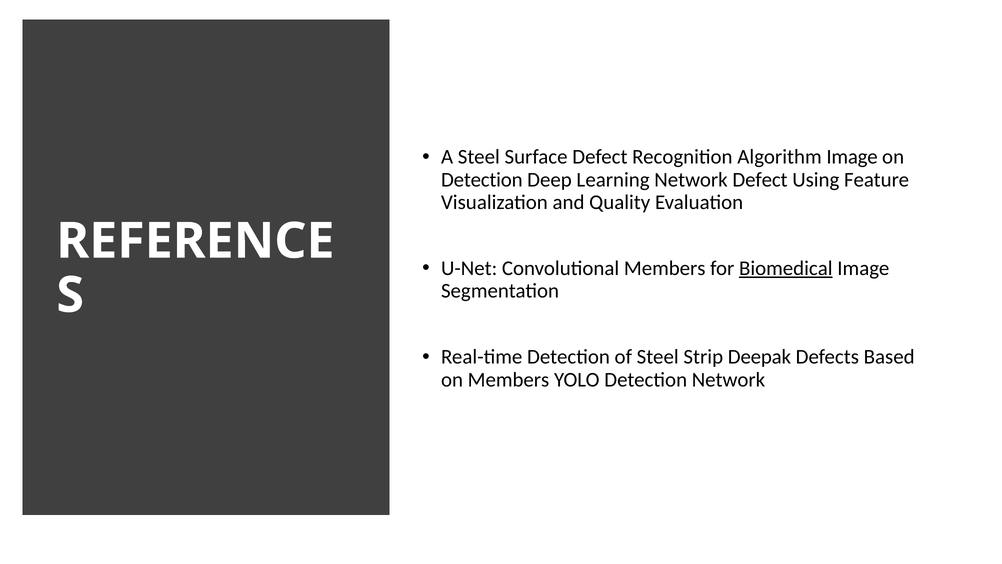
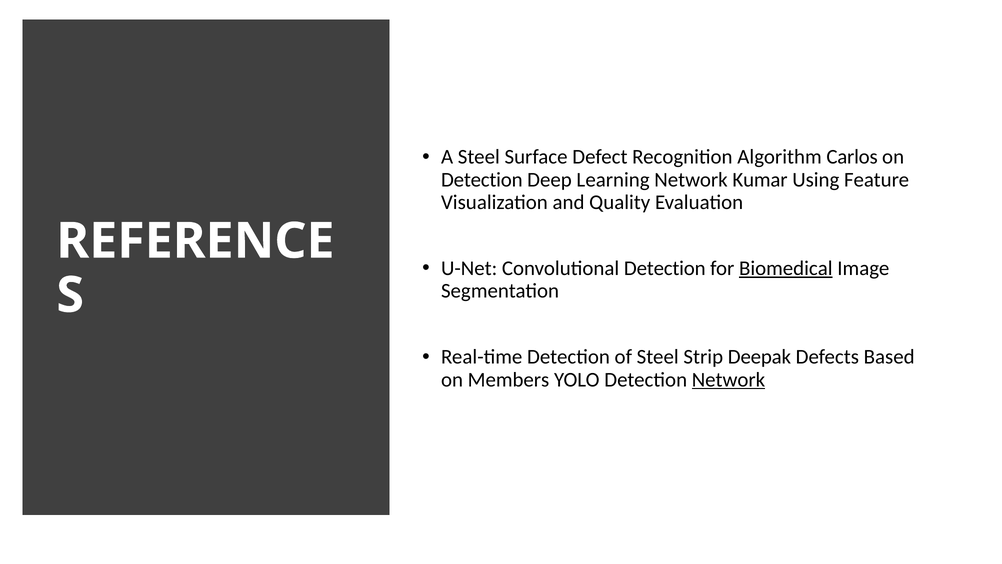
Algorithm Image: Image -> Carlos (852, 157)
Network Defect: Defect -> Kumar (760, 180)
Convolutional Members: Members -> Detection (665, 268)
Network underline: none -> present (728, 379)
